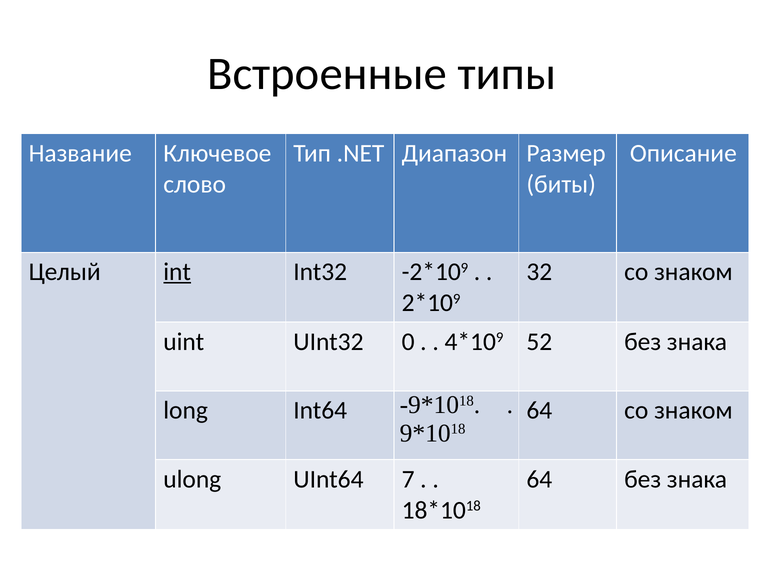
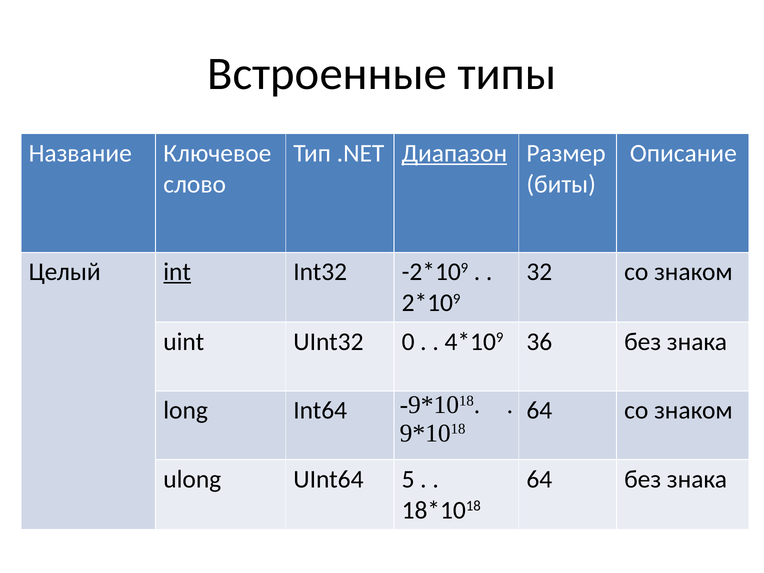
Диапазон underline: none -> present (454, 153)
52: 52 -> 36 (539, 342)
7: 7 -> 5 (408, 479)
